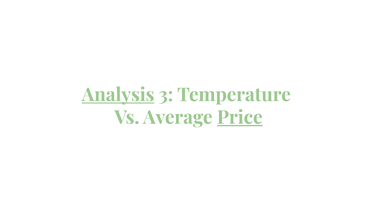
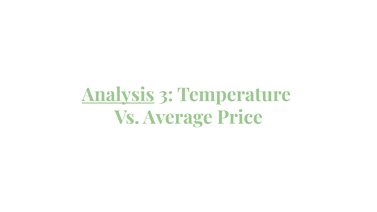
Price underline: present -> none (240, 118)
